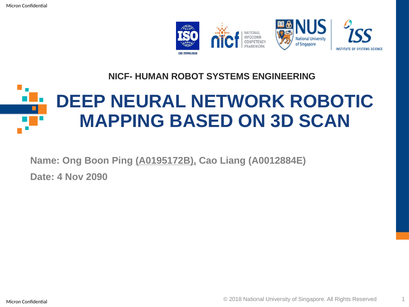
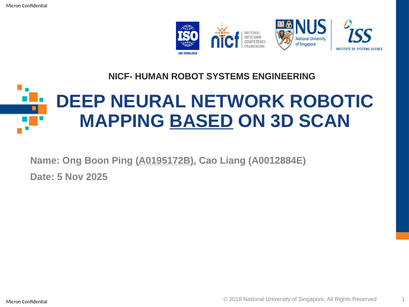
BASED underline: none -> present (201, 121)
4: 4 -> 5 (60, 177)
2090: 2090 -> 2025 (97, 177)
